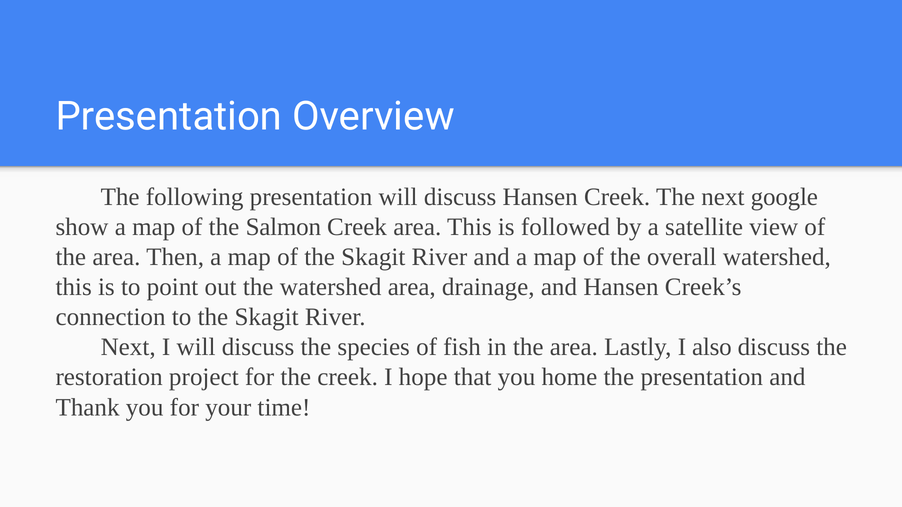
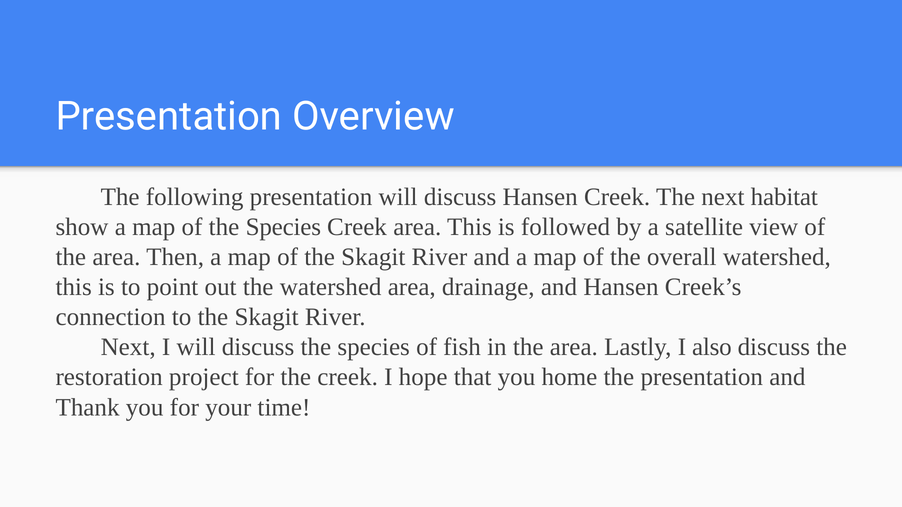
google: google -> habitat (784, 197)
of the Salmon: Salmon -> Species (283, 227)
